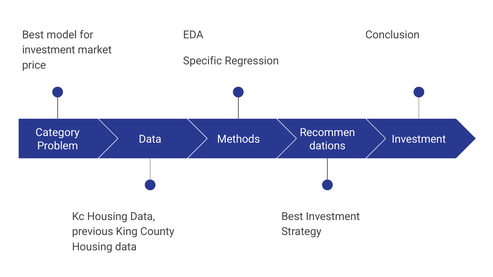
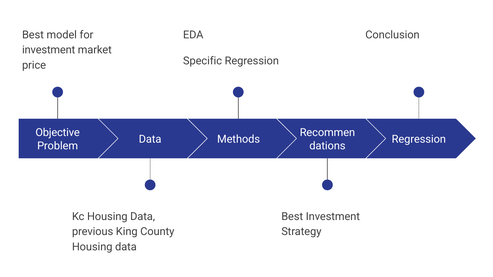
Category: Category -> Objective (58, 133)
Investment: Investment -> Regression (419, 139)
